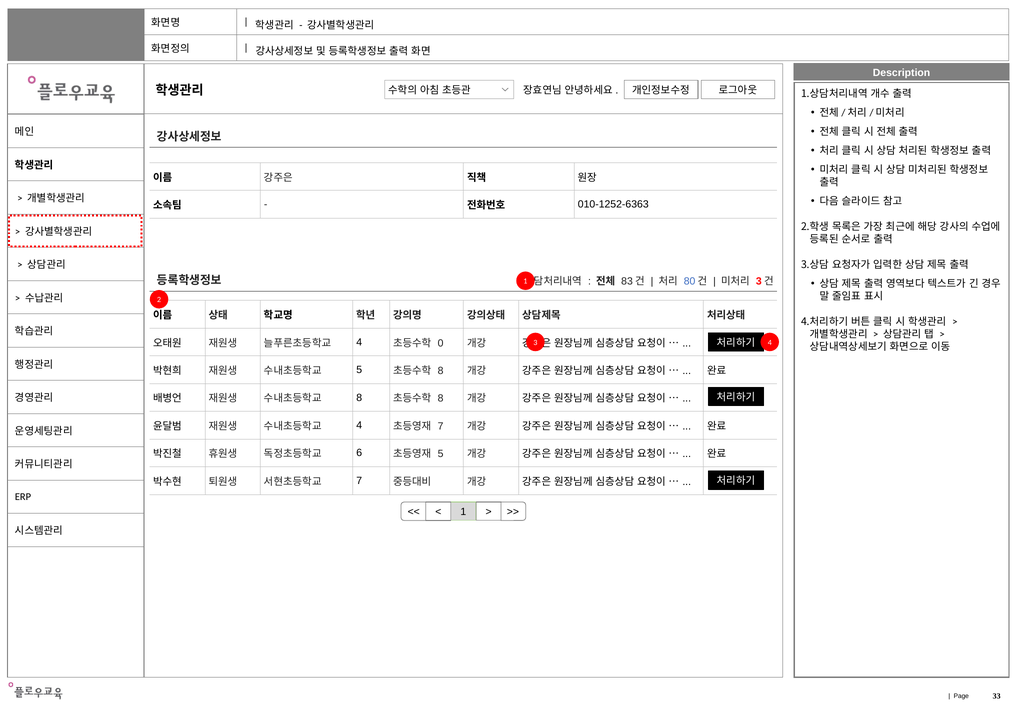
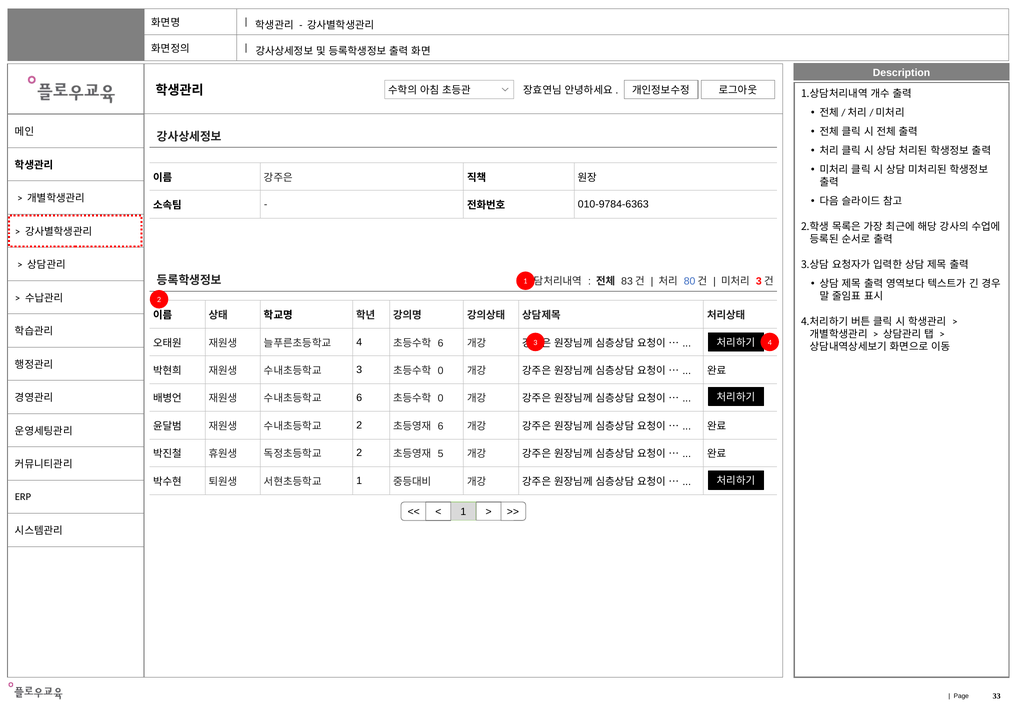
010-1252-6363: 010-1252-6363 -> 010-9784-6363 (613, 204)
0: 0 -> 6 (441, 343)
5: 5 -> 3 (359, 370)
8: 8 -> 0 (441, 370)
8: 8 -> 6 (359, 397)
8: 8 -> 0 (441, 398)
4: 4 -> 2 (359, 425)
7: 7 -> 6 (441, 426)
6: 6 -> 2 (359, 453)
7: 7 -> 1 (359, 480)
